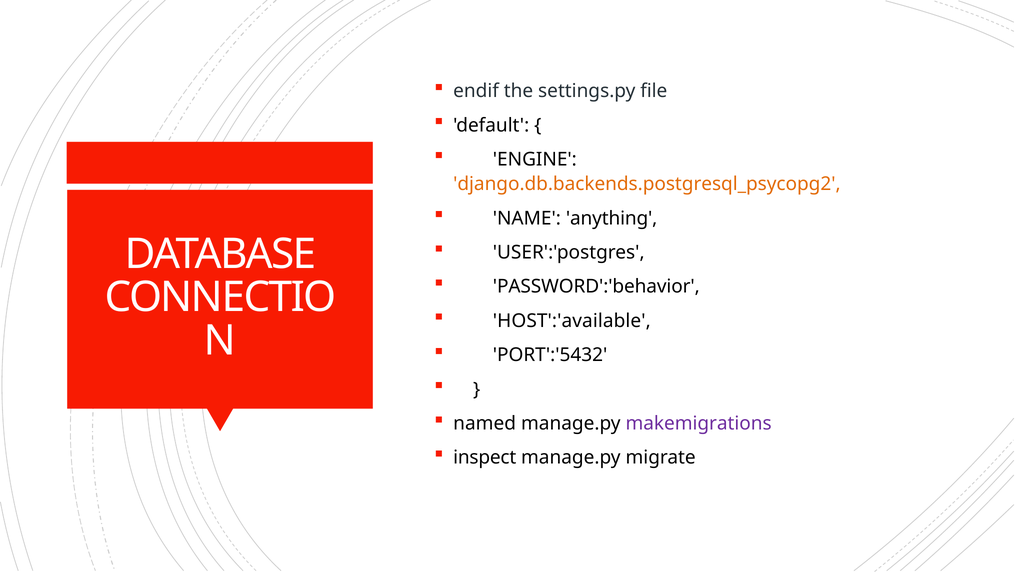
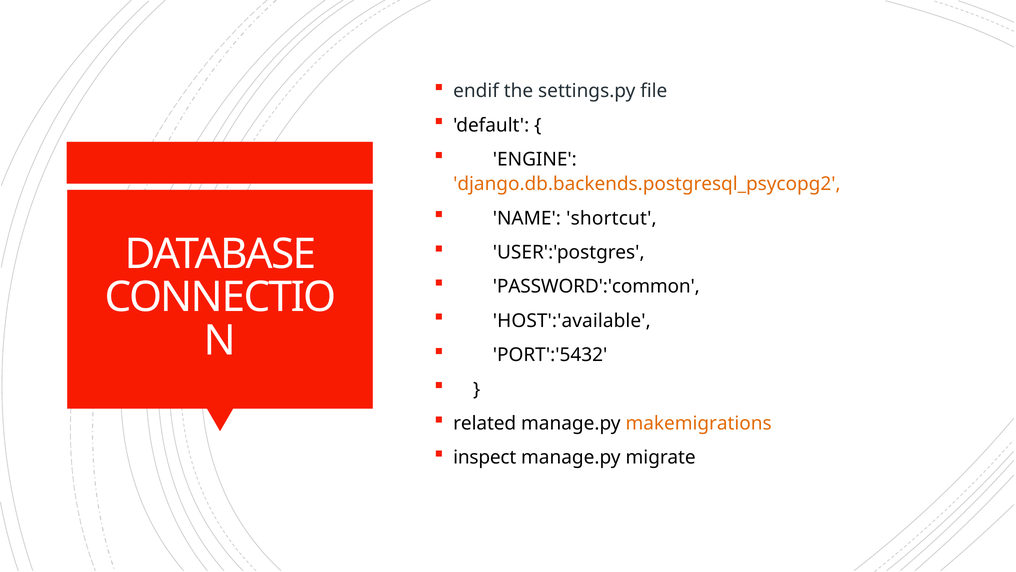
anything: anything -> shortcut (611, 218)
PASSWORD':'behavior: PASSWORD':'behavior -> PASSWORD':'common (596, 286)
named: named -> related (485, 423)
makemigrations colour: purple -> orange (699, 423)
